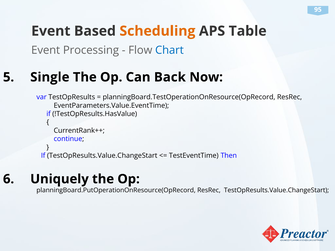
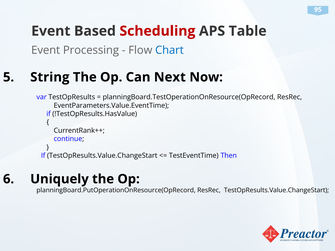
Scheduling colour: orange -> red (157, 31)
Single: Single -> String (50, 77)
Back: Back -> Next (170, 77)
